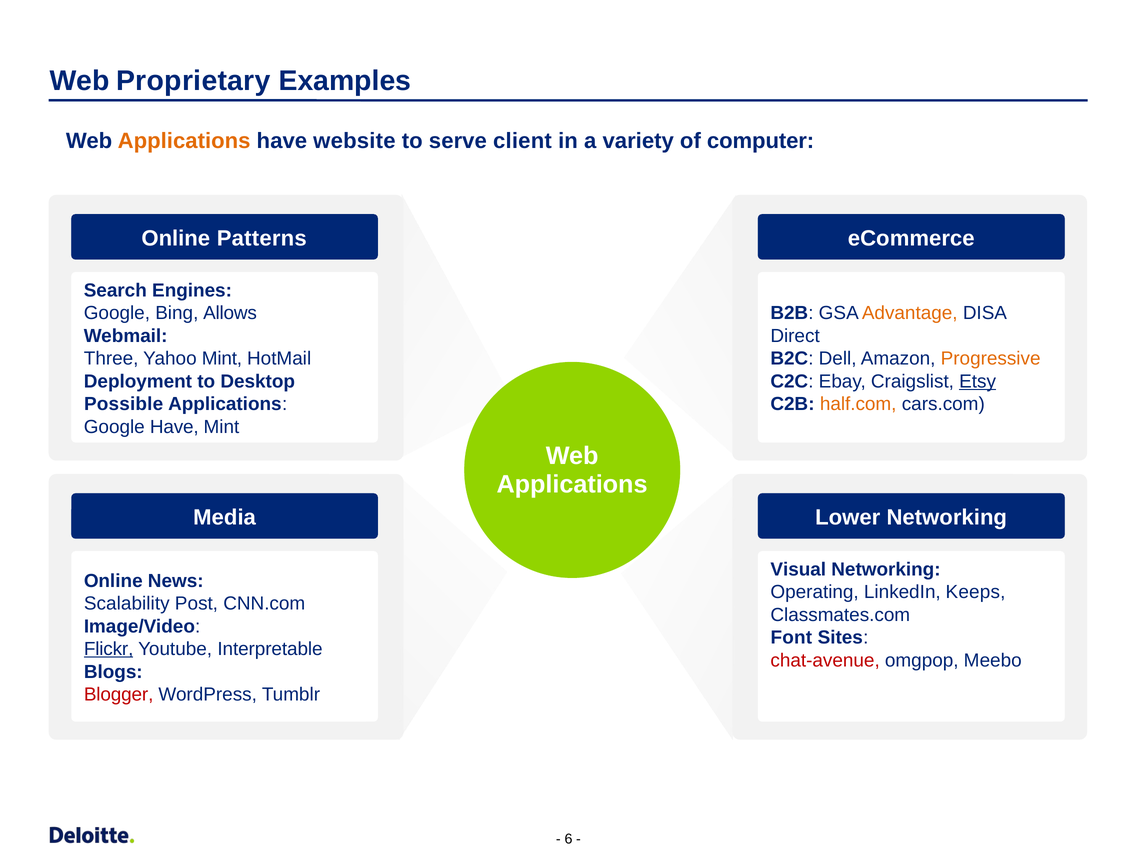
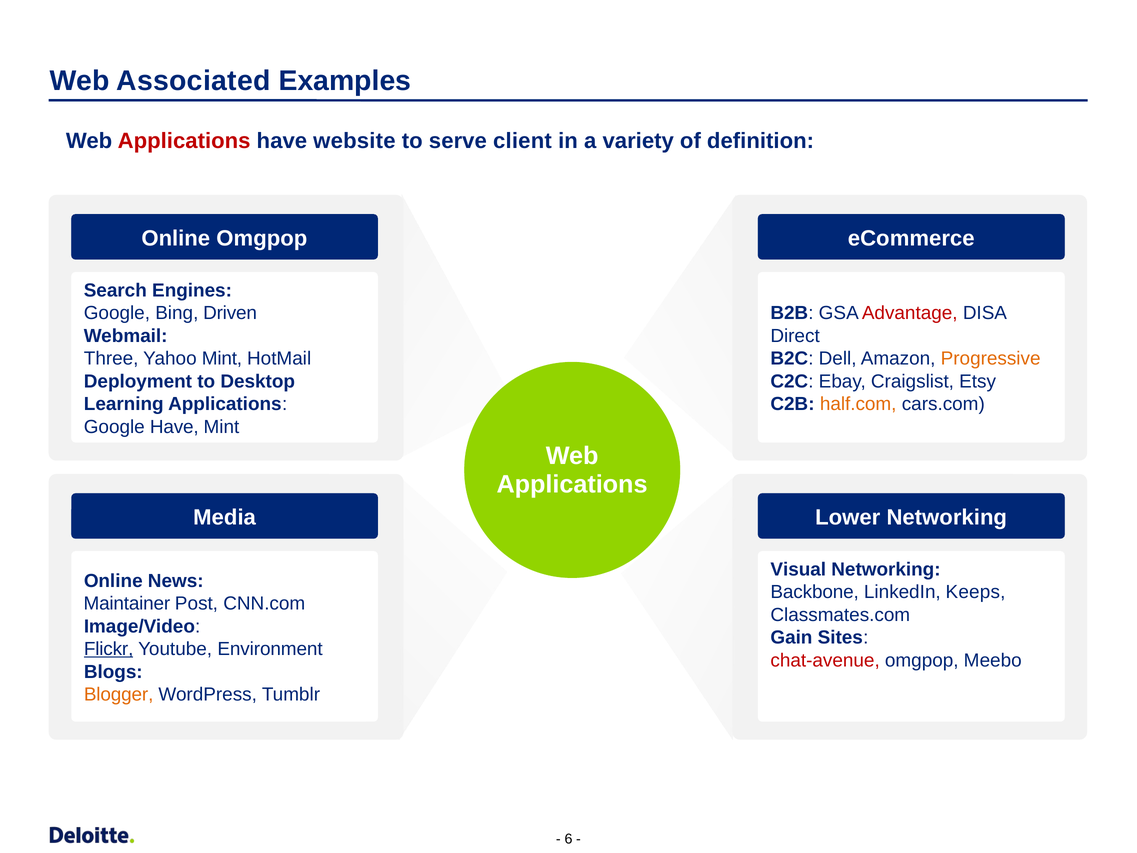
Proprietary: Proprietary -> Associated (193, 81)
Applications colour: orange -> red (184, 141)
computer: computer -> definition (761, 141)
Online Patterns: Patterns -> Omgpop (262, 238)
Allows: Allows -> Driven (230, 313)
Advantage colour: orange -> red (910, 313)
Etsy underline: present -> none (978, 381)
Possible: Possible -> Learning (124, 404)
Operating: Operating -> Backbone (815, 592)
Scalability: Scalability -> Maintainer (127, 603)
Font: Font -> Gain (791, 637)
Interpretable: Interpretable -> Environment (270, 649)
Blogger colour: red -> orange (119, 694)
